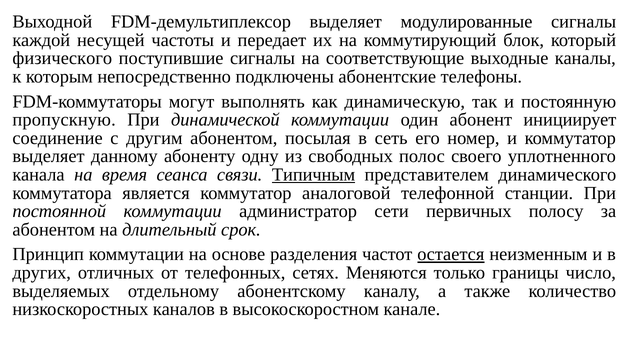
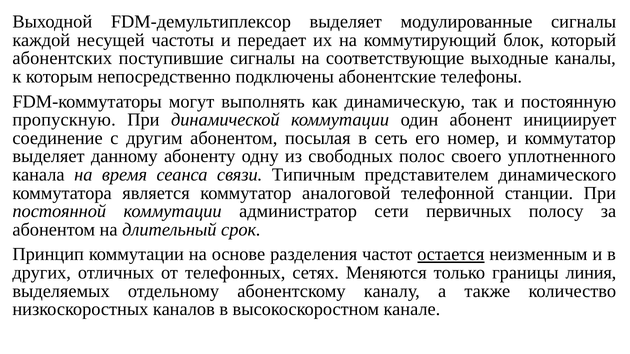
физического: физического -> абонентских (62, 58)
Типичным underline: present -> none (314, 175)
число: число -> линия (591, 273)
